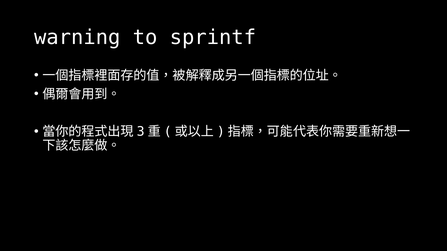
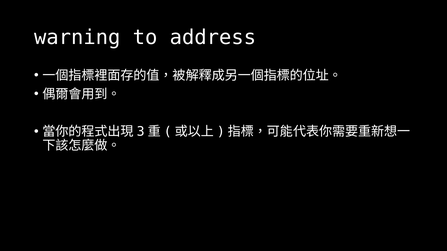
sprintf: sprintf -> address (213, 38)
